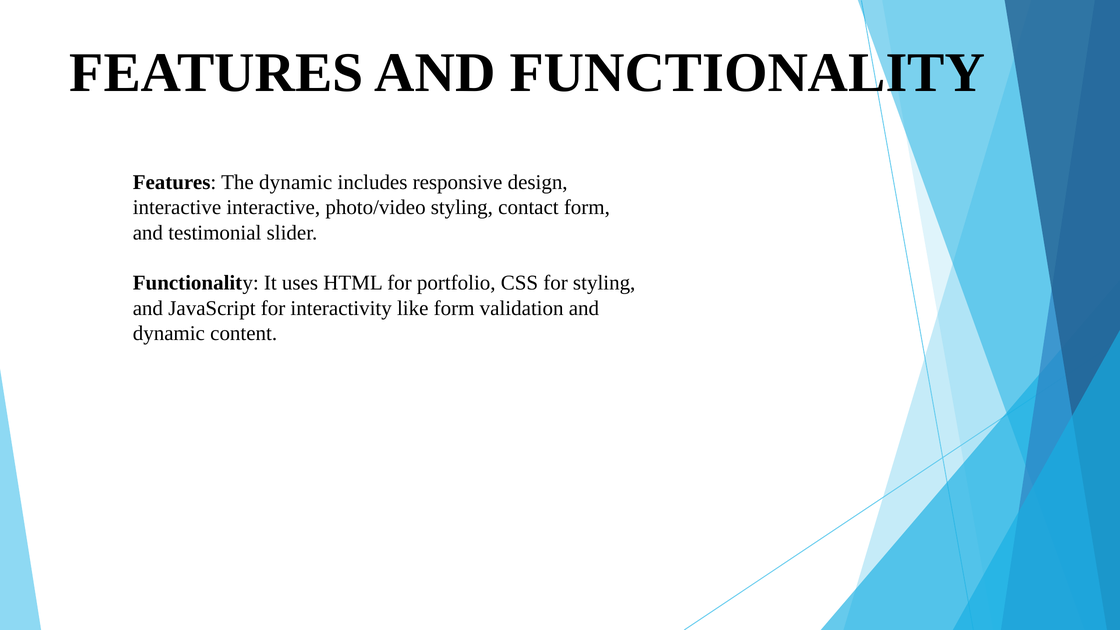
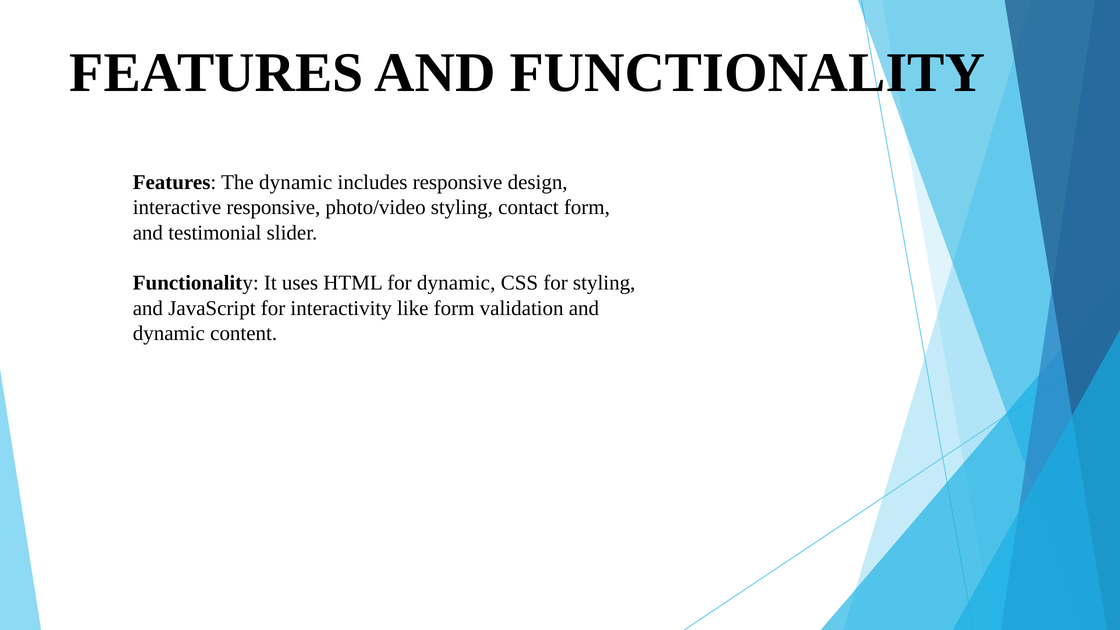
interactive interactive: interactive -> responsive (273, 207)
for portfolio: portfolio -> dynamic (456, 283)
